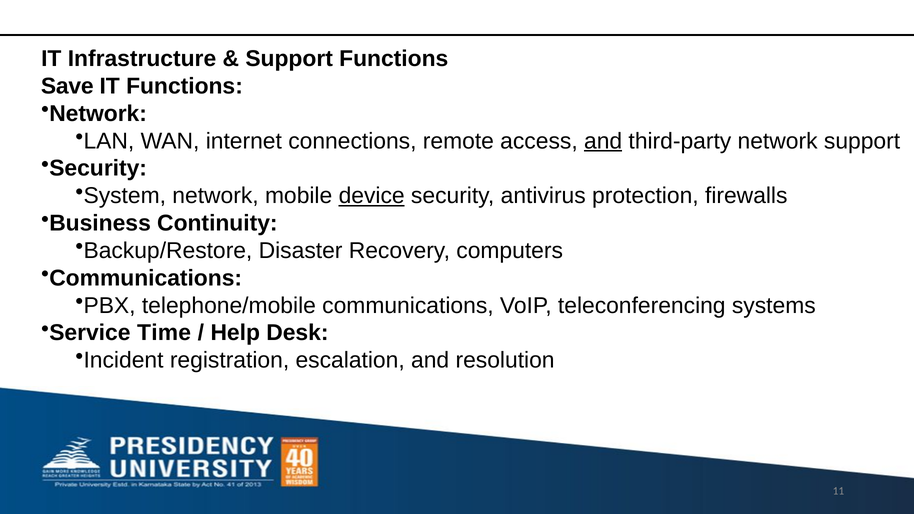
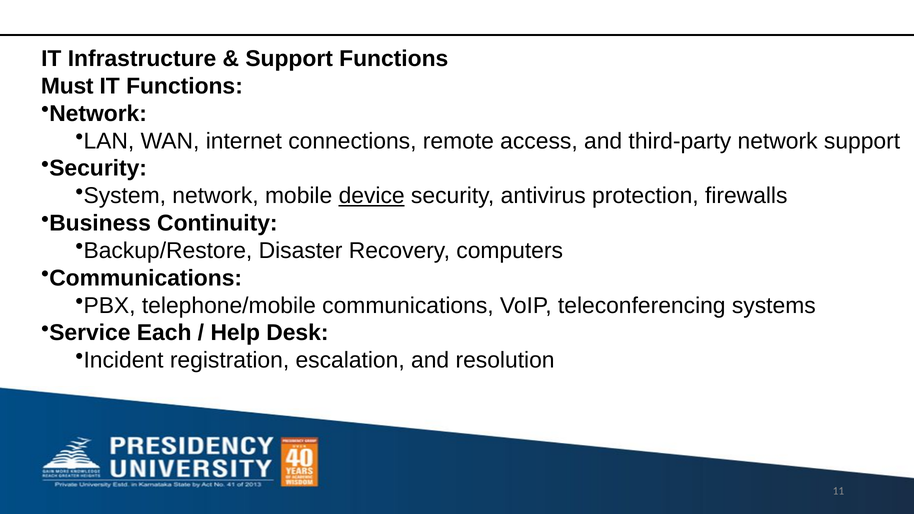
Save: Save -> Must (67, 86)
and underline: present -> none (603, 141)
Time: Time -> Each (164, 333)
